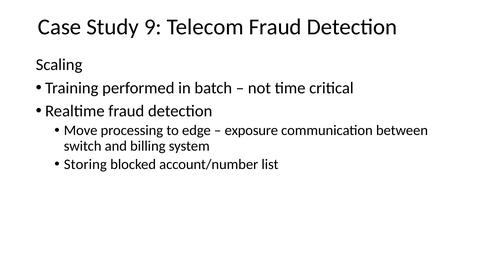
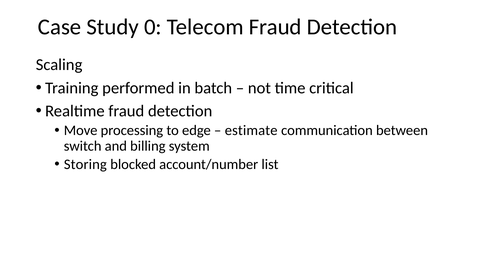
9: 9 -> 0 (153, 27)
exposure: exposure -> estimate (251, 131)
